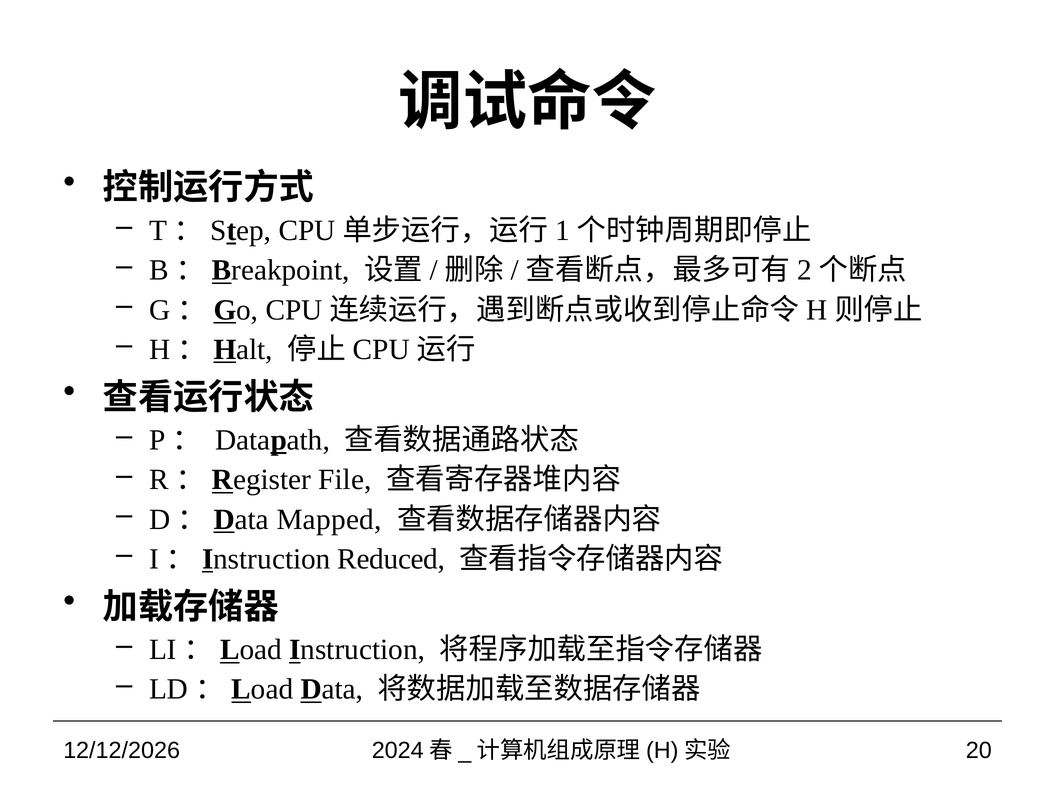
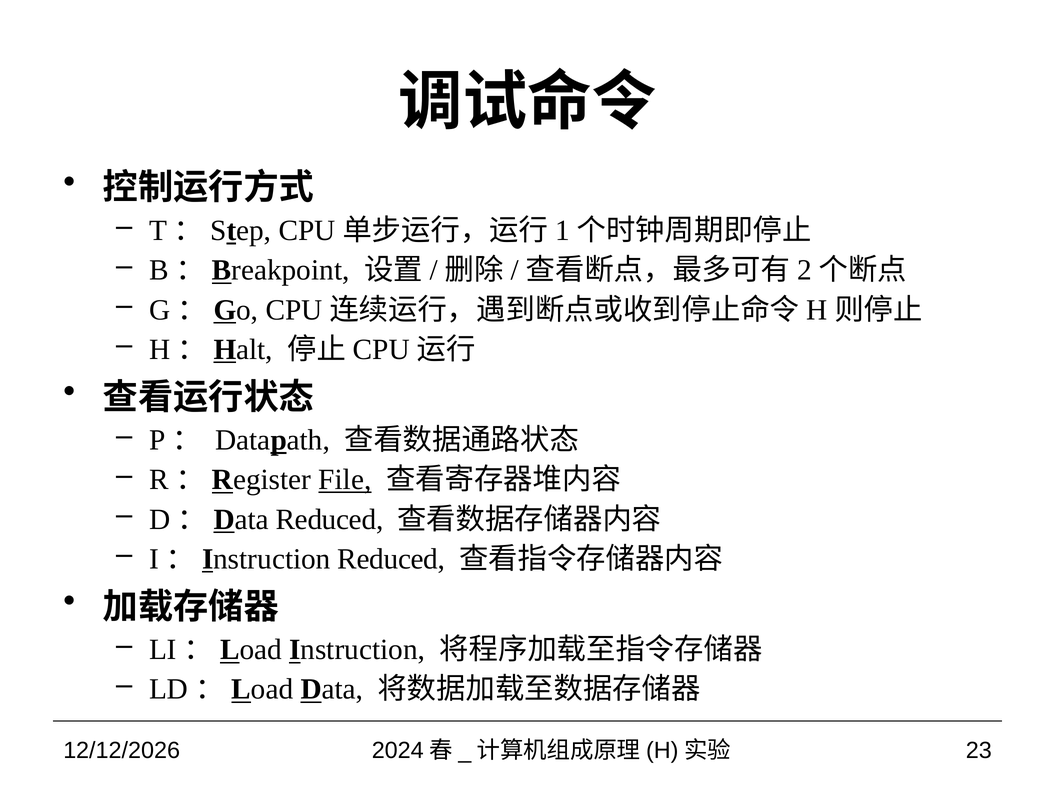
File underline: none -> present (345, 479)
D：Data Mapped: Mapped -> Reduced (329, 519)
20: 20 -> 23 (979, 750)
